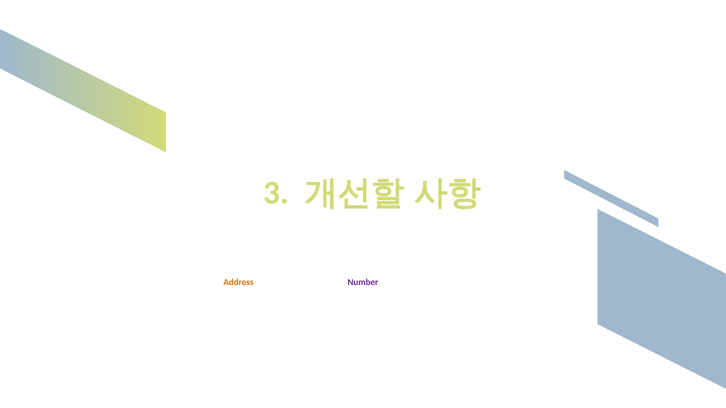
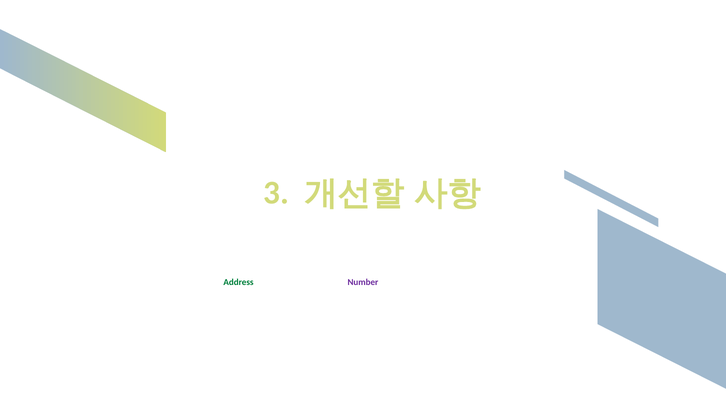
Address colour: orange -> green (239, 283)
